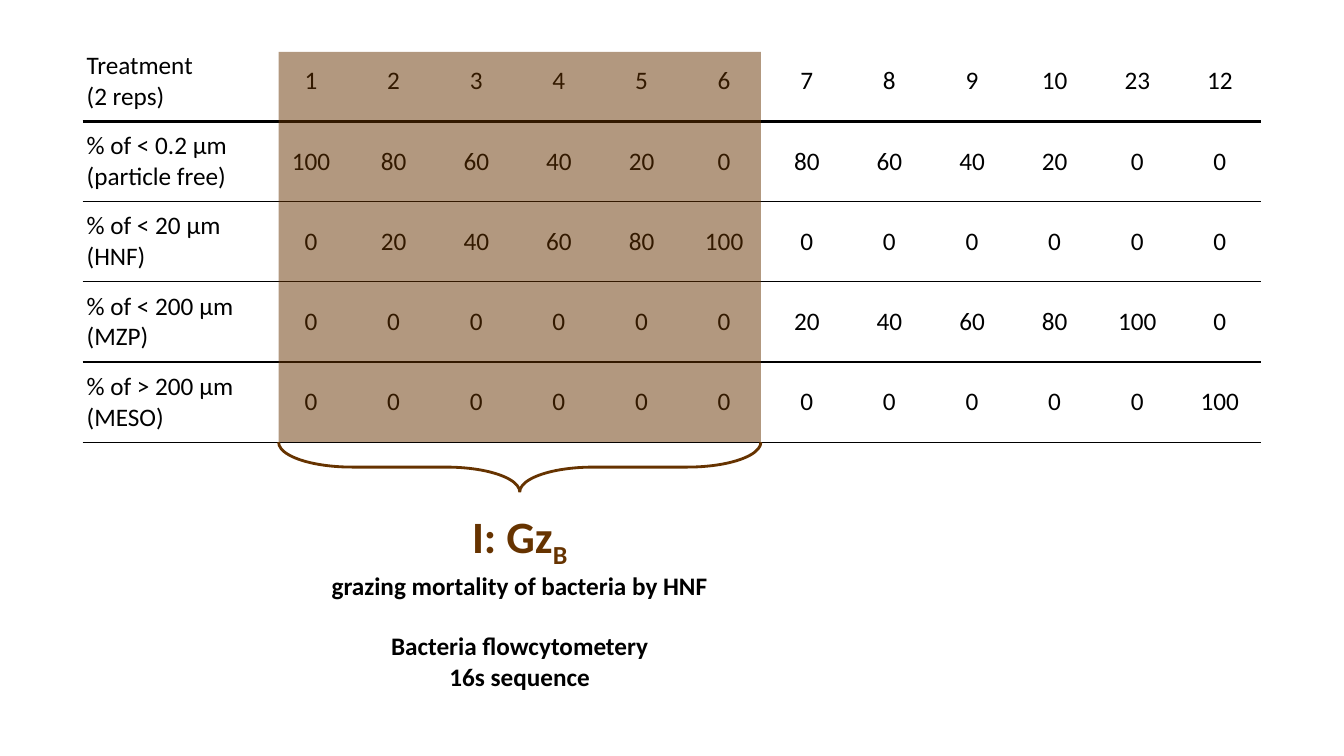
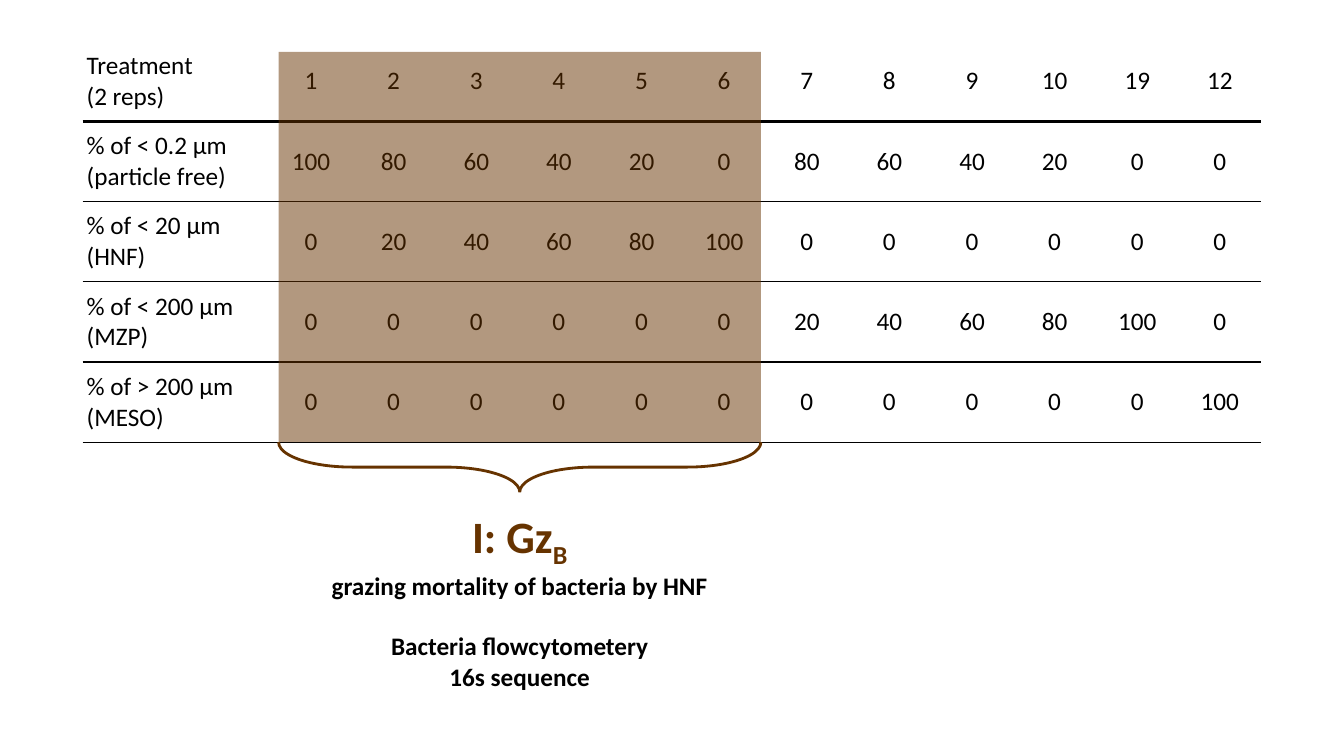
23: 23 -> 19 (1137, 82)
